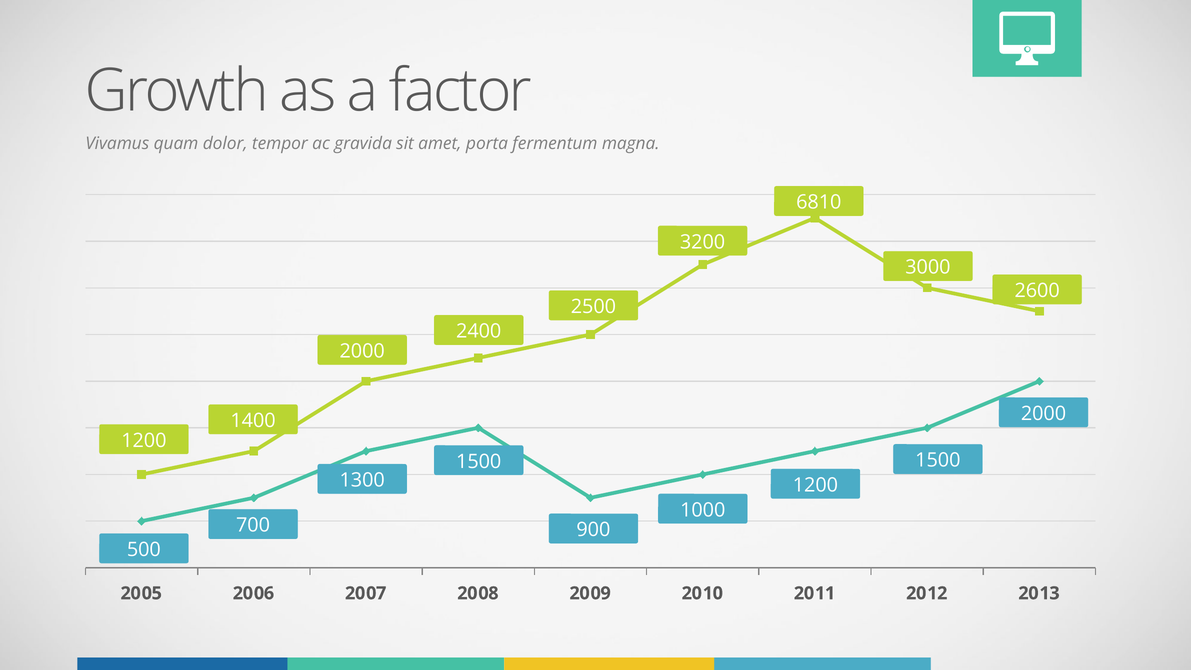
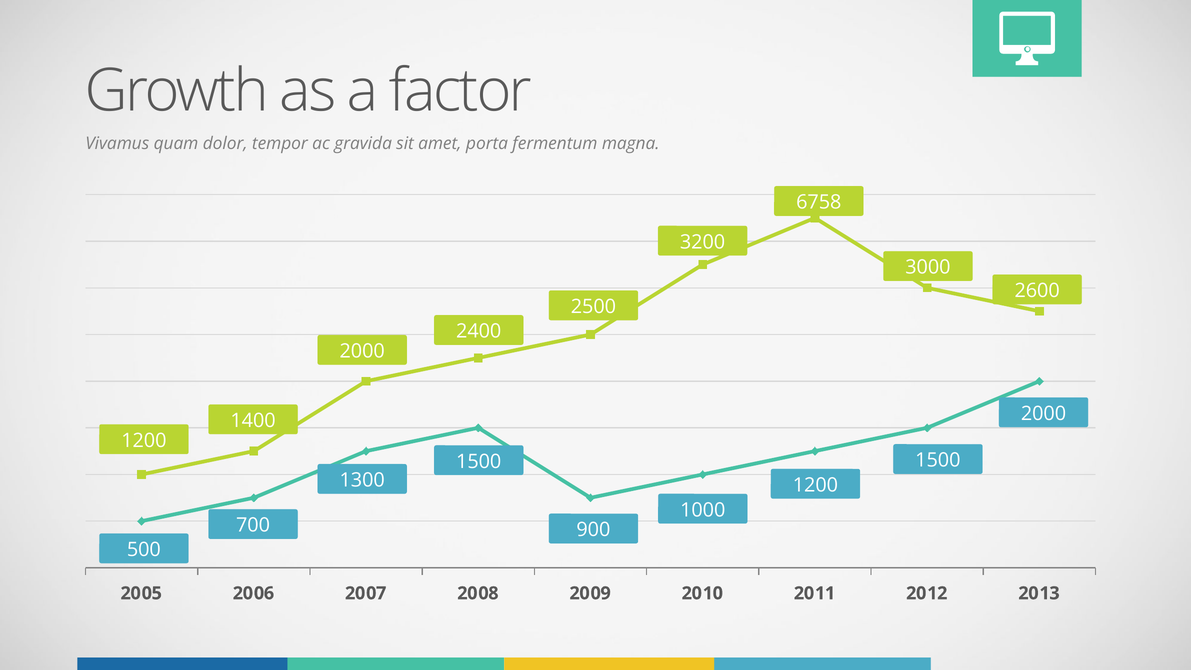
6810: 6810 -> 6758 (819, 202)
